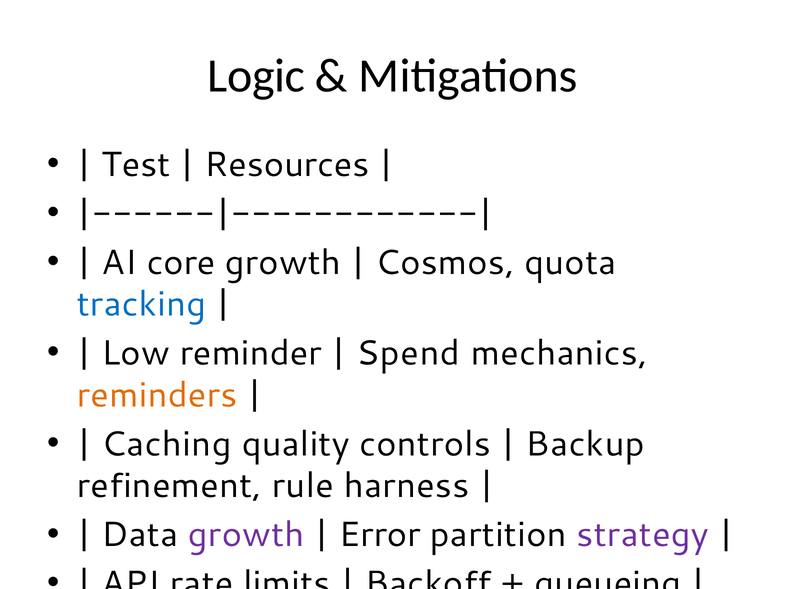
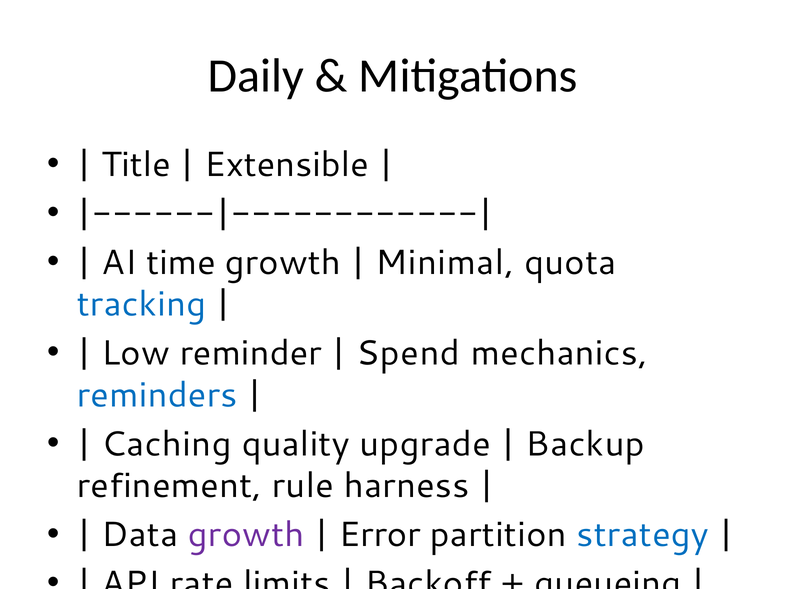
Logic: Logic -> Daily (256, 76)
Test: Test -> Title (136, 165)
Resources: Resources -> Extensible (287, 165)
core: core -> time (181, 263)
Cosmos: Cosmos -> Minimal (445, 263)
reminders colour: orange -> blue (157, 396)
controls: controls -> upgrade (425, 444)
strategy colour: purple -> blue (643, 535)
